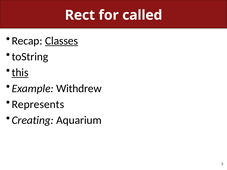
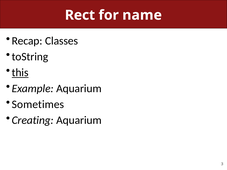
called: called -> name (142, 15)
Classes underline: present -> none (62, 41)
Example Withdrew: Withdrew -> Aquarium (79, 89)
Represents: Represents -> Sometimes (38, 104)
